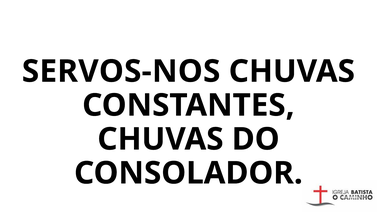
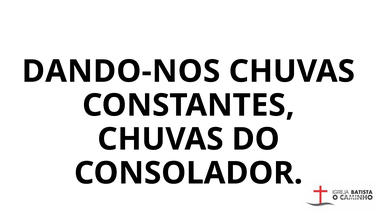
SERVOS-NOS: SERVOS-NOS -> DANDO-NOS (121, 71)
